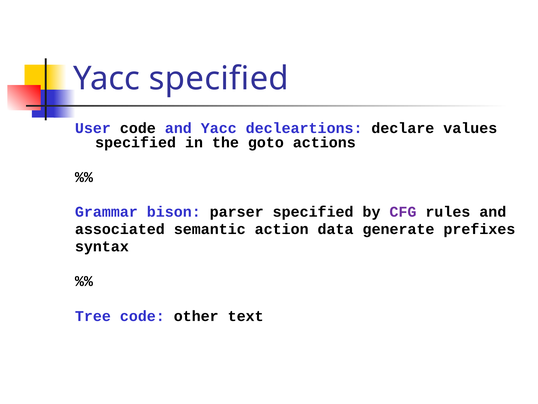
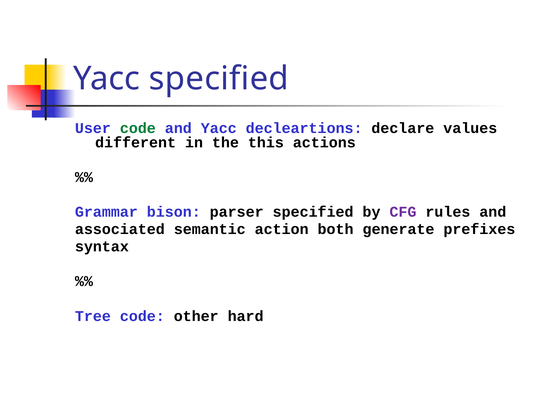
code colour: black -> green (138, 128)
specified: specified -> different (136, 142)
goto: goto -> this (266, 142)
data: data -> both (336, 229)
text: text -> hard (246, 316)
